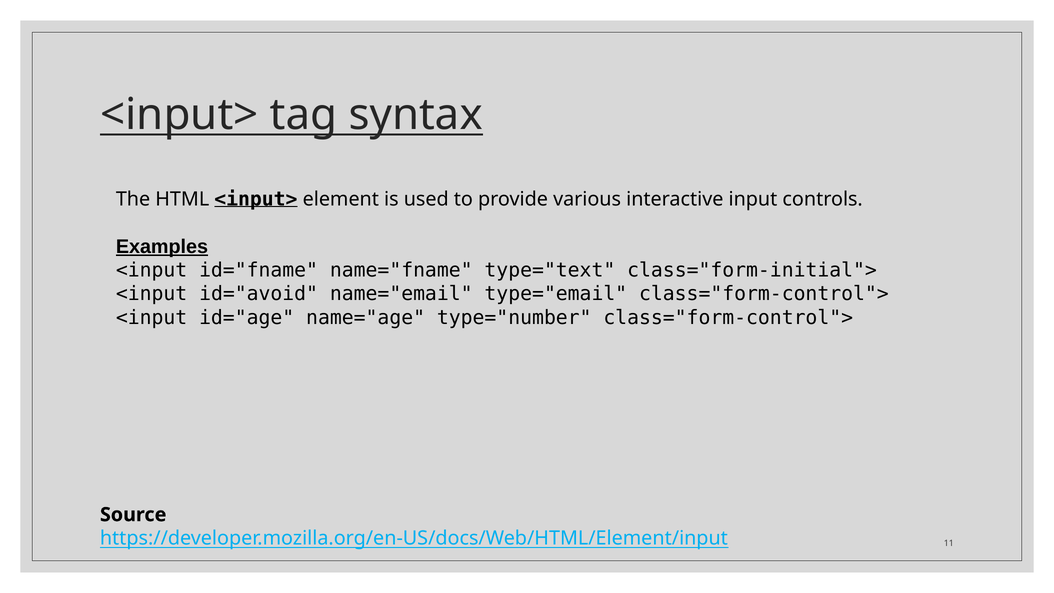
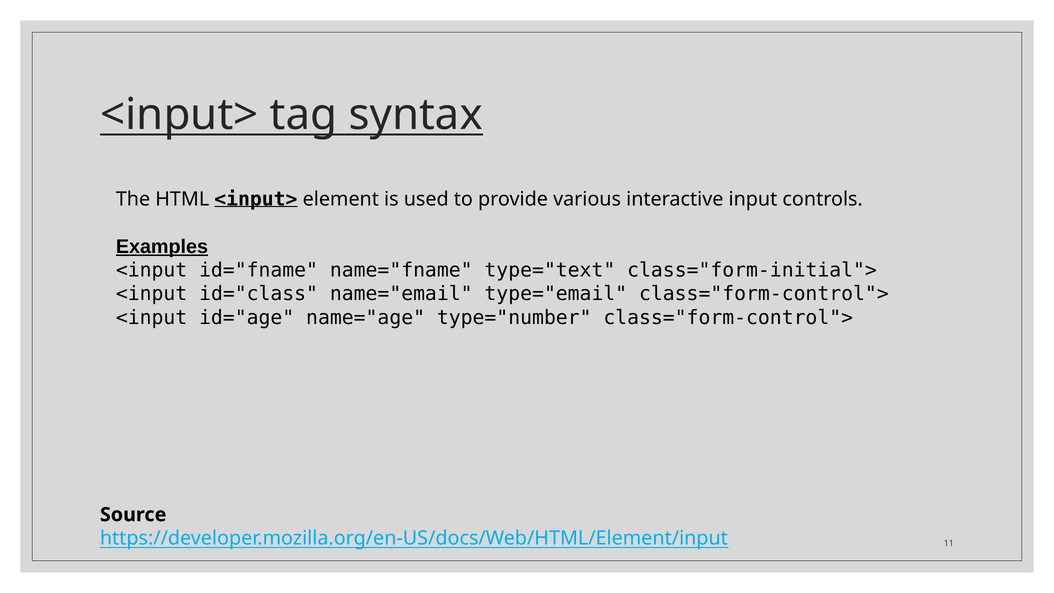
id="avoid: id="avoid -> id="class (259, 294)
